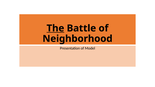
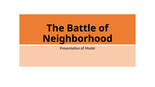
The underline: present -> none (55, 28)
